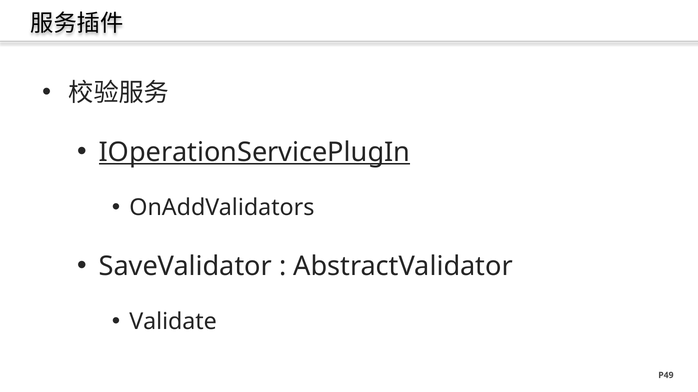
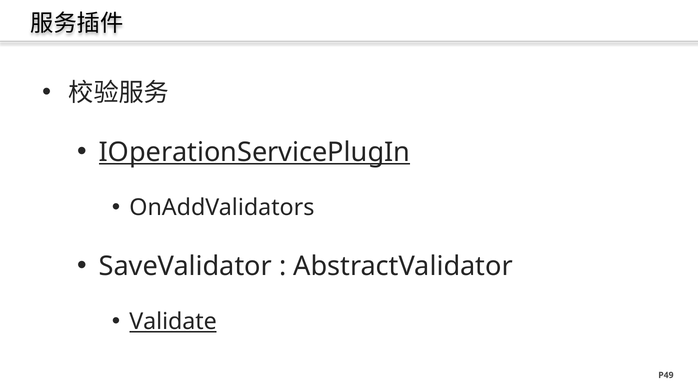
Validate underline: none -> present (173, 322)
